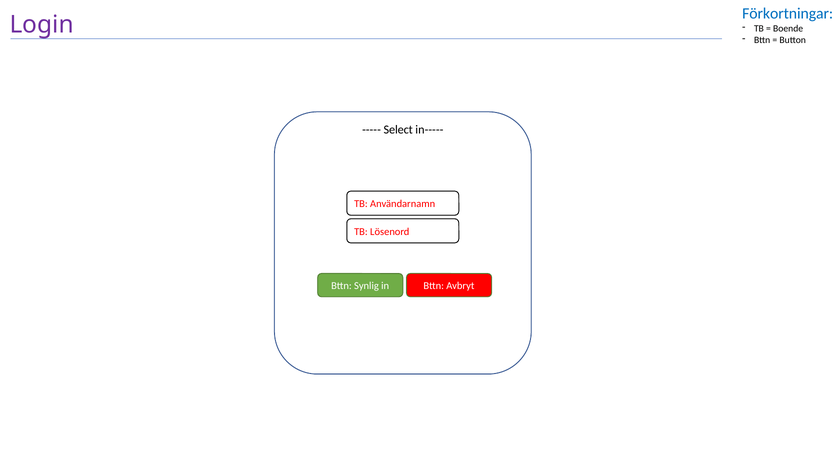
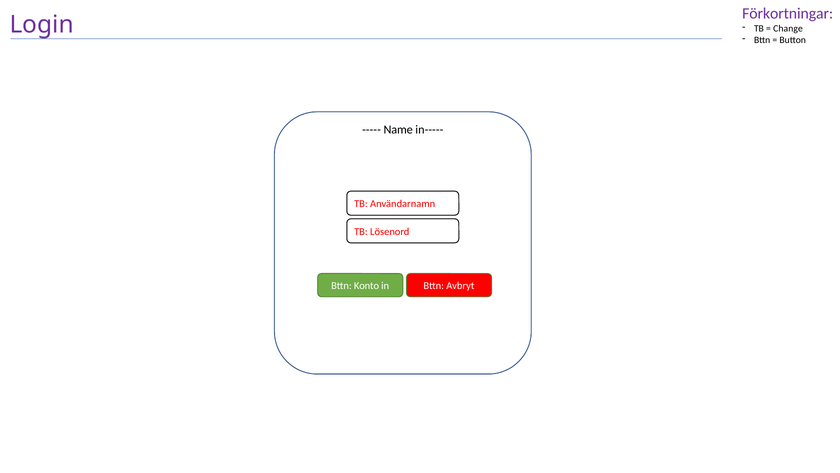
Förkortningar colour: blue -> purple (788, 14)
Boende: Boende -> Change (788, 28)
Select: Select -> Name (398, 130)
Synlig: Synlig -> Konto (366, 286)
